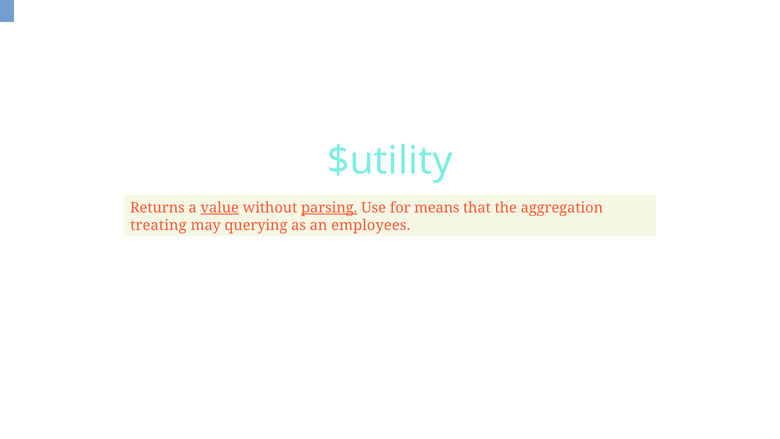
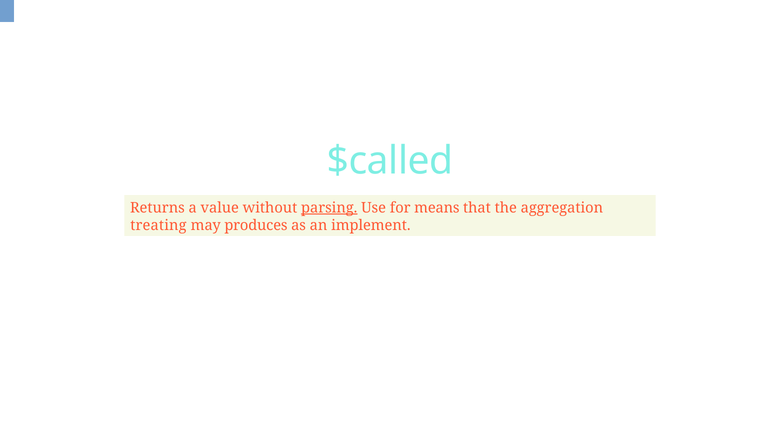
$utility: $utility -> $called (390, 161)
value underline: present -> none (220, 208)
querying: querying -> produces (256, 225)
employees: employees -> implement (371, 225)
